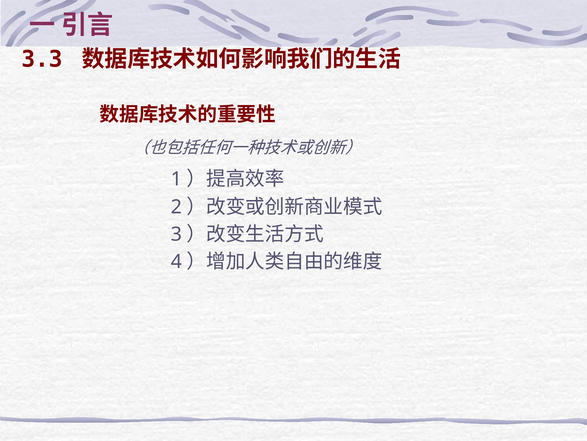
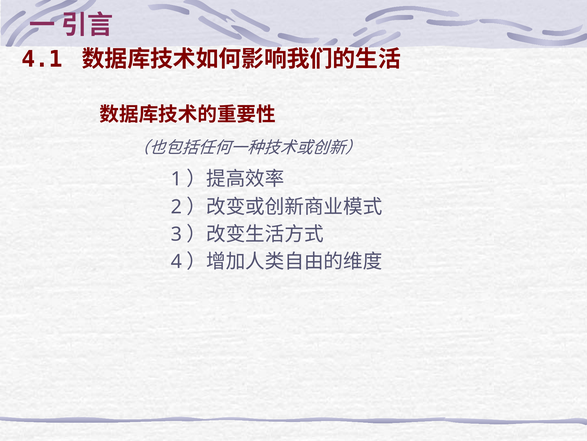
3.3: 3.3 -> 4.1 (42, 59)
